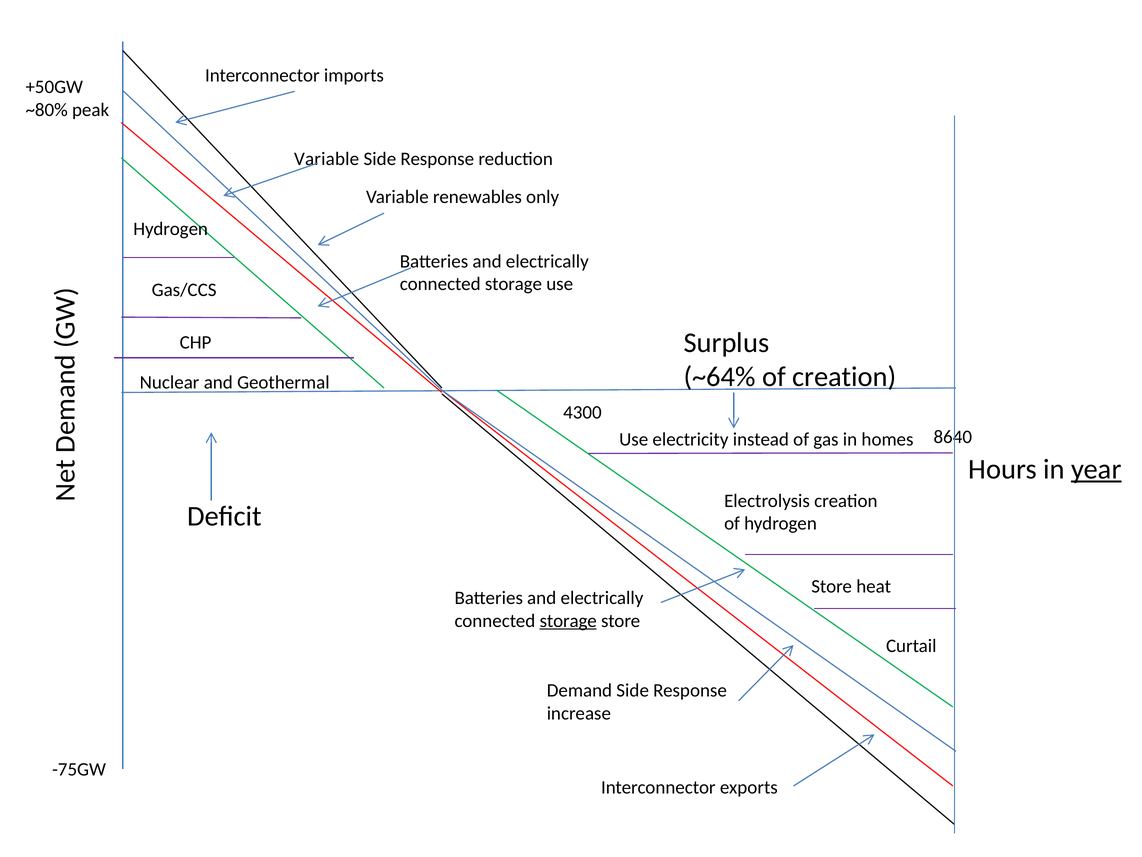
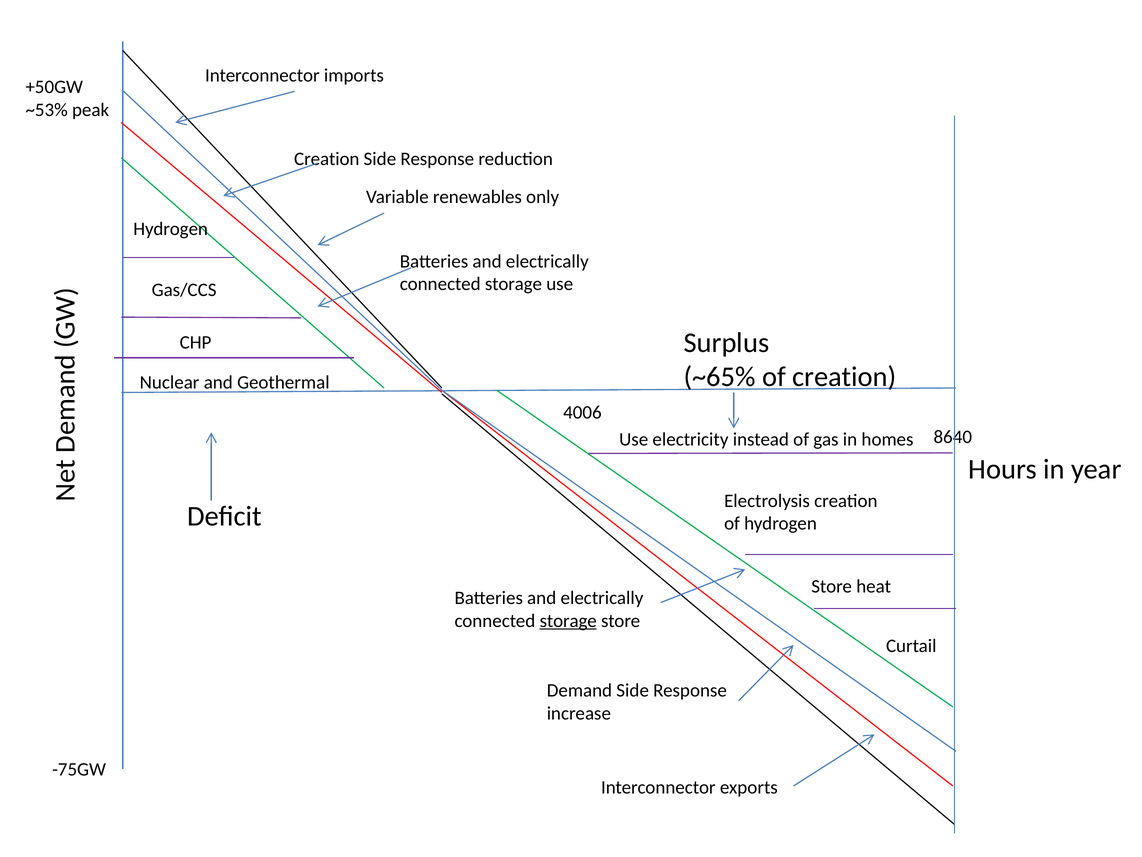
~80%: ~80% -> ~53% (47, 110)
Variable: Variable -> Creation (327, 159)
~64%: ~64% -> ~65% (720, 377)
4300: 4300 -> 4006 (582, 412)
year underline: present -> none (1096, 469)
